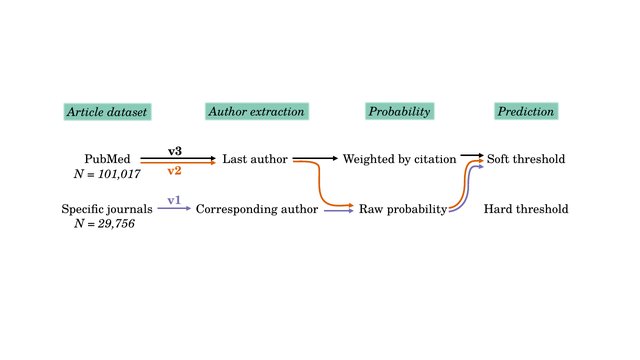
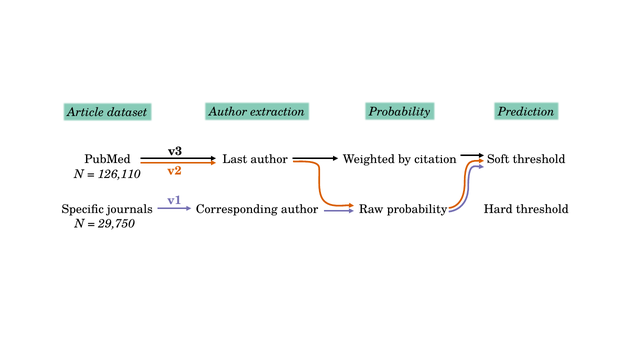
101,017: 101,017 -> 126,110 (119, 174)
29,756: 29,756 -> 29,750 (117, 224)
